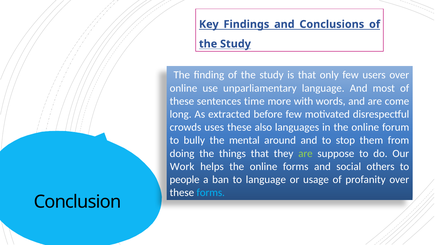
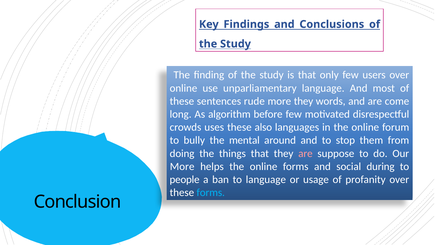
time: time -> rude (254, 101)
more with: with -> they (304, 101)
extracted: extracted -> algorithm (229, 114)
are colour: light green -> pink (305, 153)
Work: Work -> More (182, 166)
others: others -> during (381, 166)
